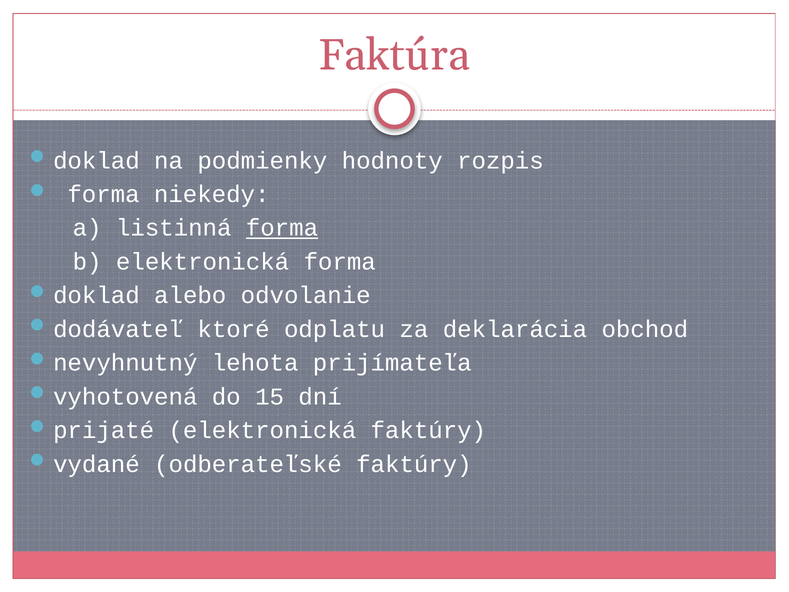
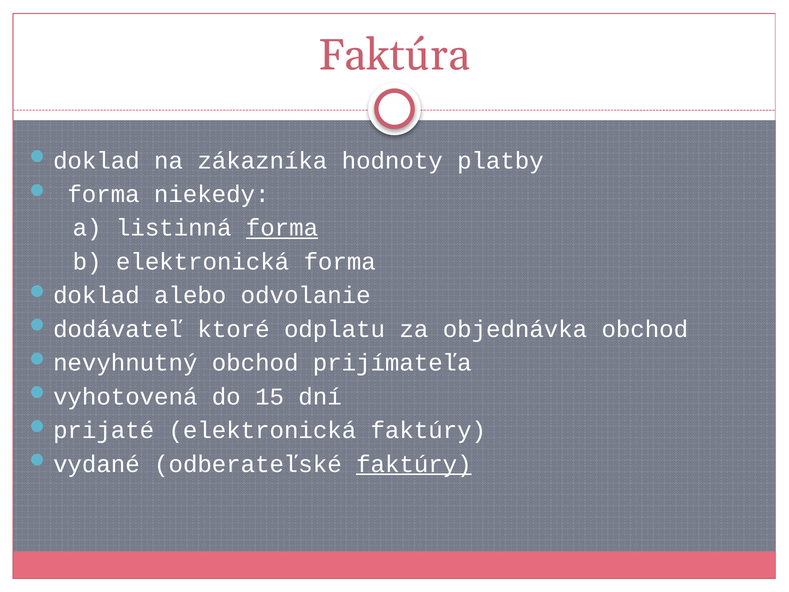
podmienky: podmienky -> zákazníka (262, 161)
rozpis: rozpis -> platby (500, 161)
deklarácia: deklarácia -> objednávka (515, 329)
lehota: lehota -> obchod (255, 363)
faktúry underline: none -> present (414, 464)
